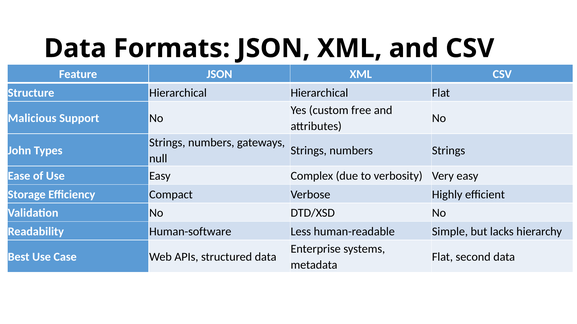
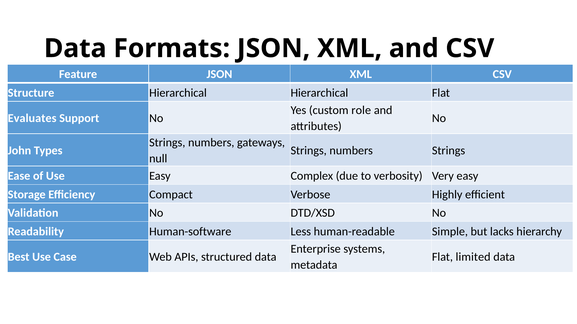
free: free -> role (361, 111)
Malicious: Malicious -> Evaluates (32, 118)
second: second -> limited (473, 257)
